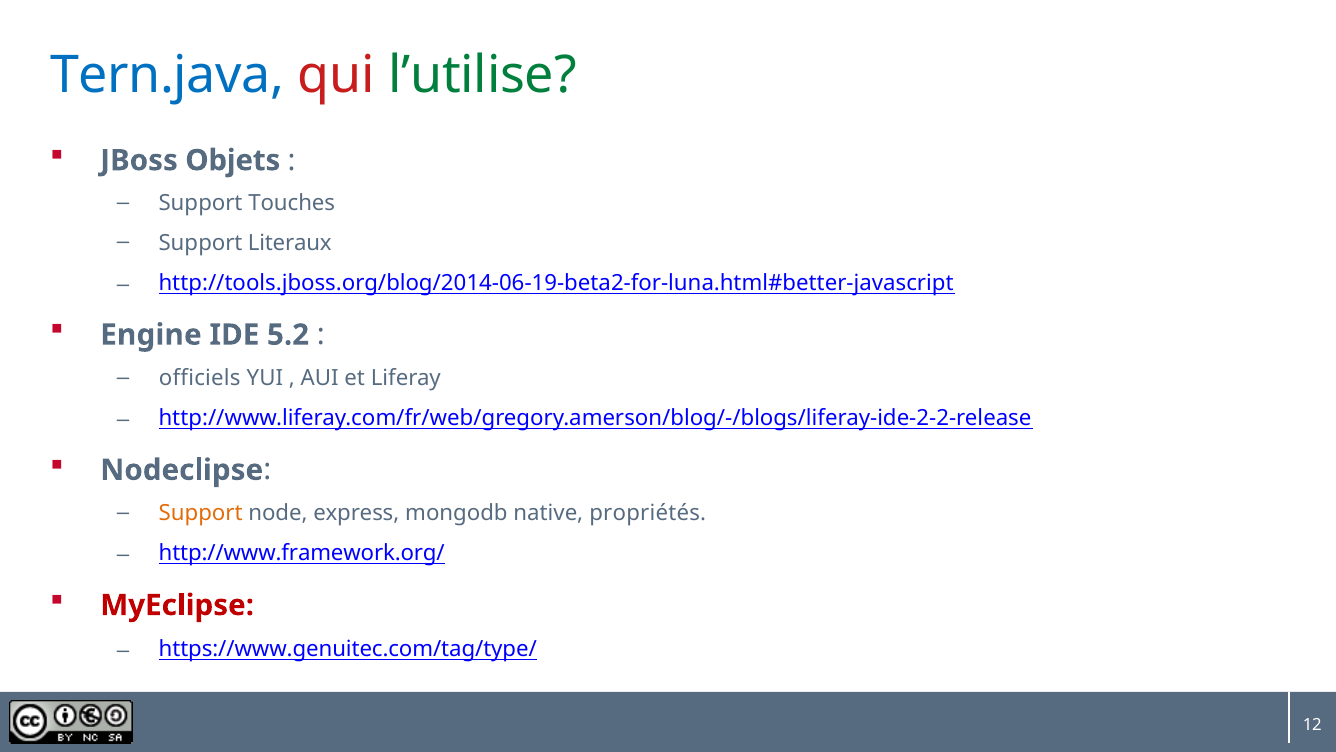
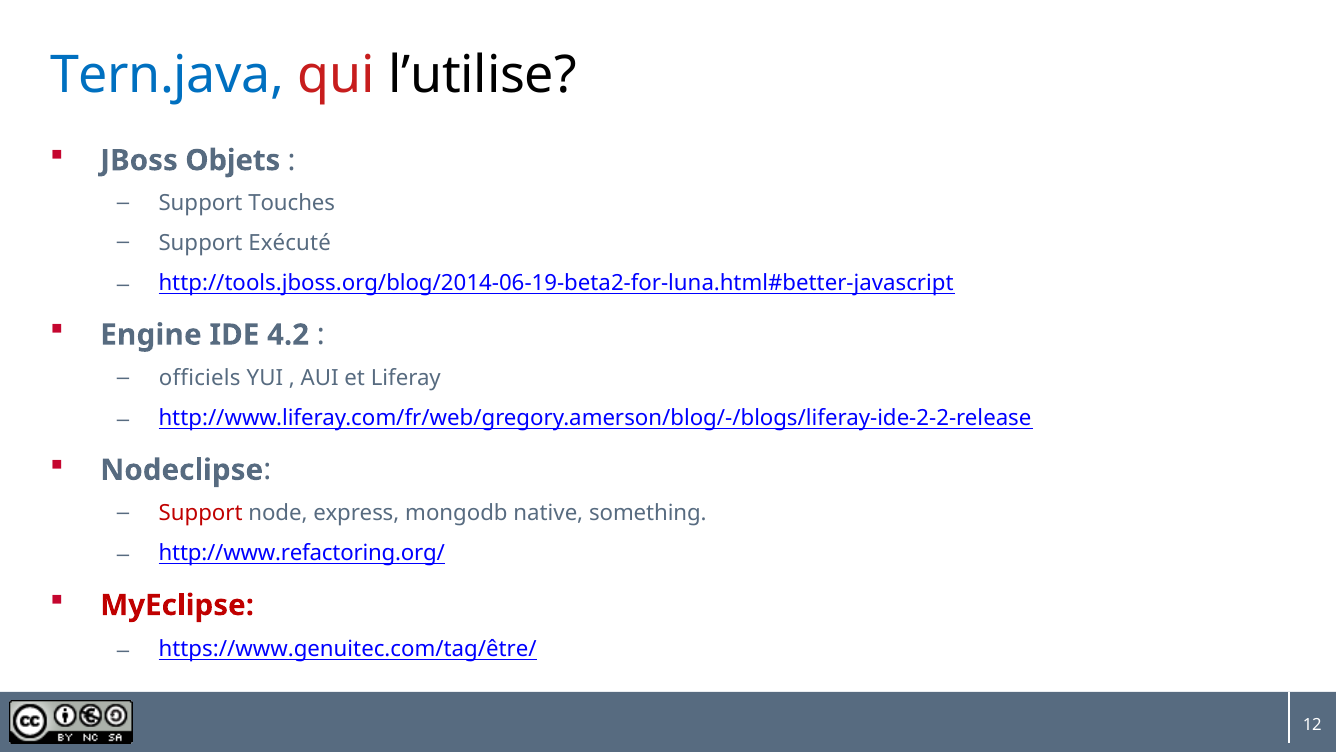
l’utilise colour: green -> black (482, 75)
Literaux: Literaux -> Exécuté (290, 243)
5.2: 5.2 -> 4.2 (288, 335)
Support colour: orange -> red (201, 513)
propriétés: propriétés -> something (648, 513)
http://www.framework.org/: http://www.framework.org/ -> http://www.refactoring.org/ (302, 553)
https://www.genuitec.com/tag/type/: https://www.genuitec.com/tag/type/ -> https://www.genuitec.com/tag/être/ (348, 649)
